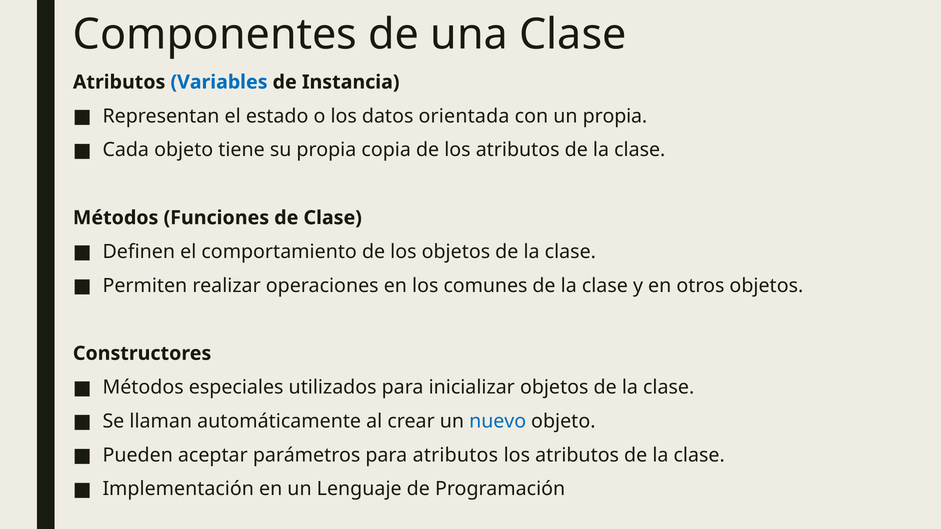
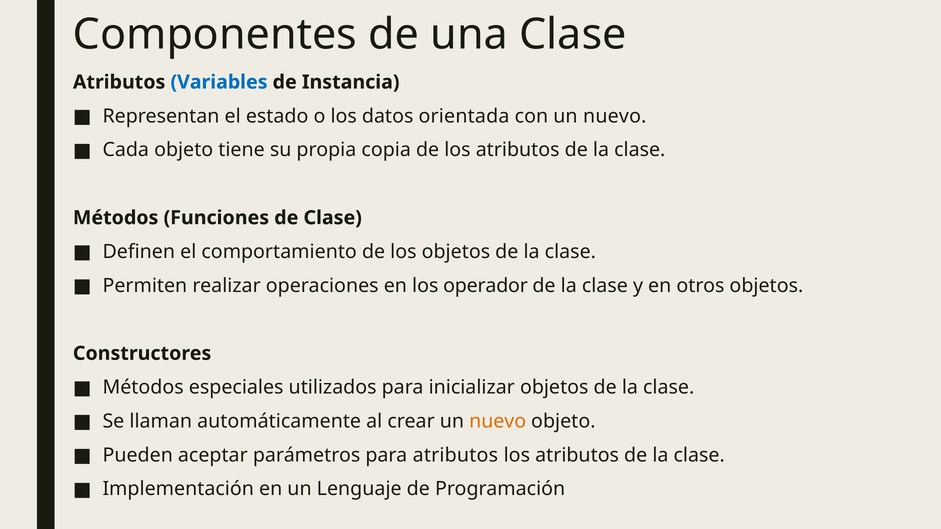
con un propia: propia -> nuevo (615, 116)
comunes: comunes -> operador (486, 286)
nuevo colour: blue -> orange (498, 421)
